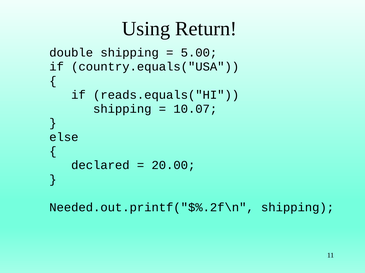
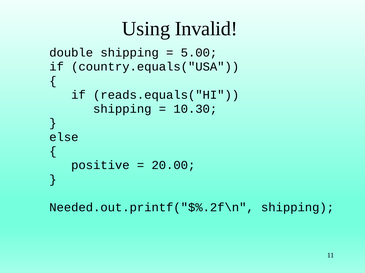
Return: Return -> Invalid (206, 29)
10.07: 10.07 -> 10.30 (195, 109)
declared: declared -> positive (100, 166)
